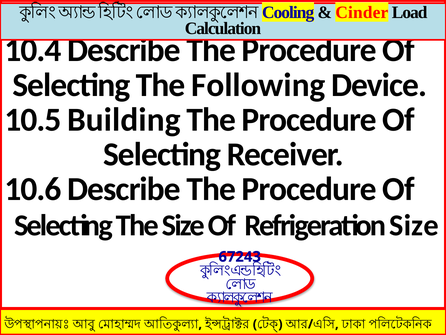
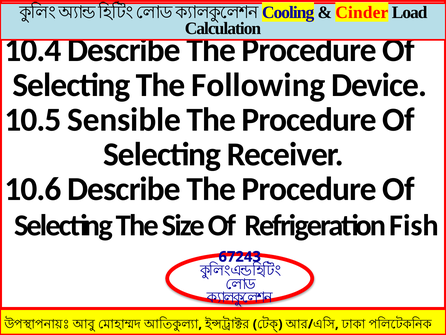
Building: Building -> Sensible (124, 120)
Refrigeration Size: Size -> Fish (414, 225)
